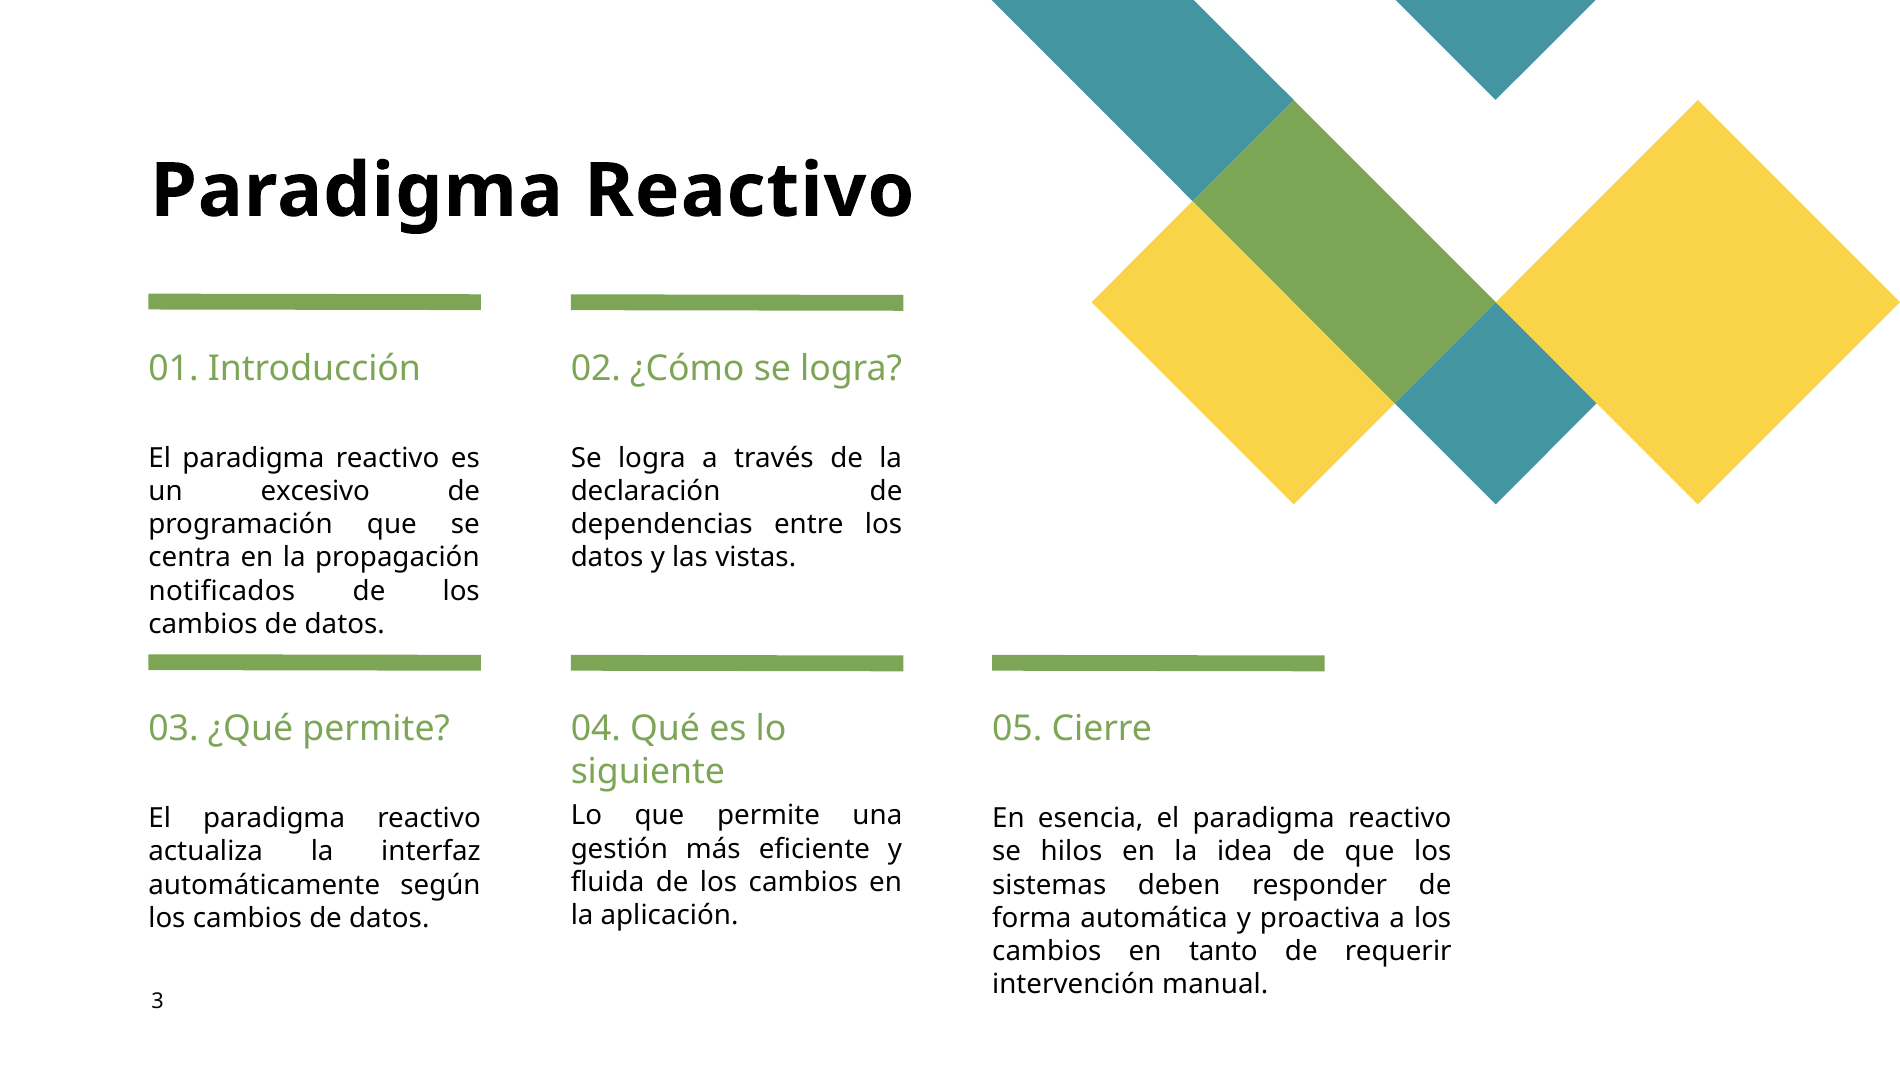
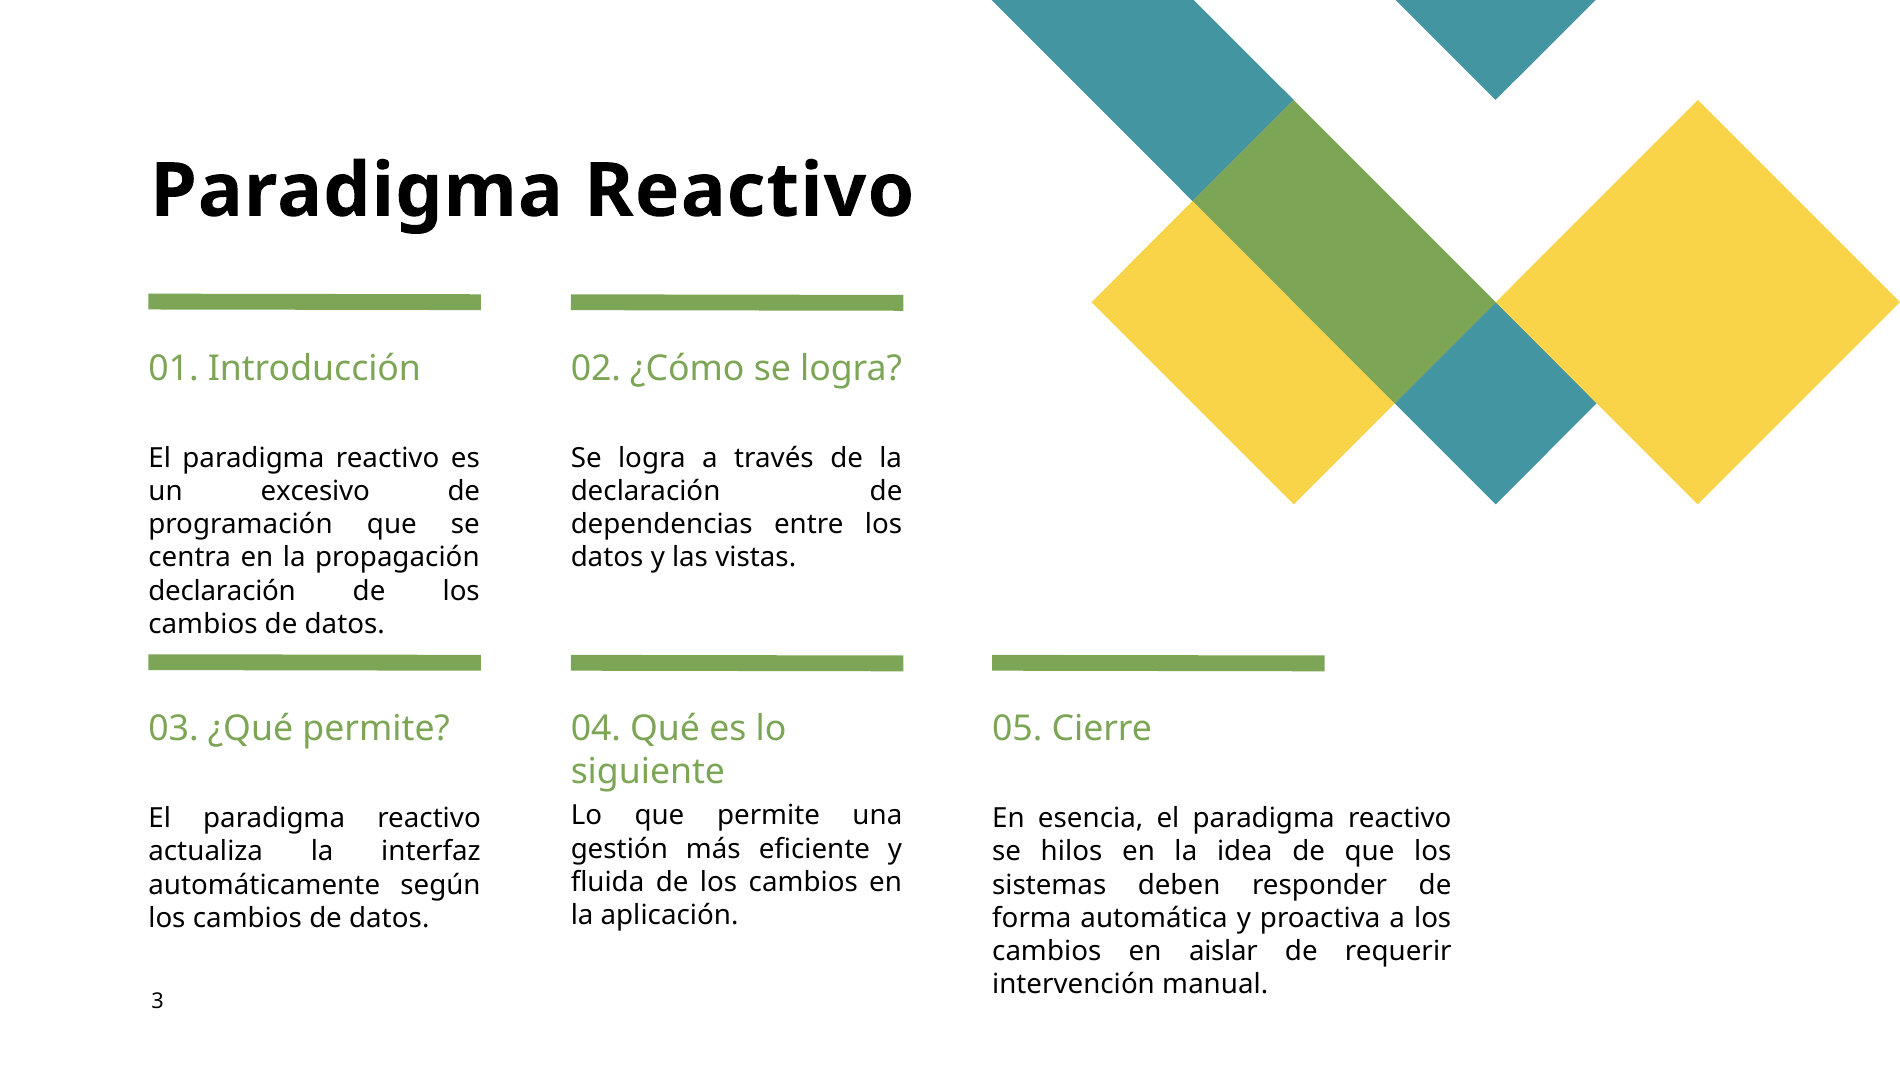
notificados: notificados -> declaración (222, 591)
tanto: tanto -> aislar (1223, 951)
